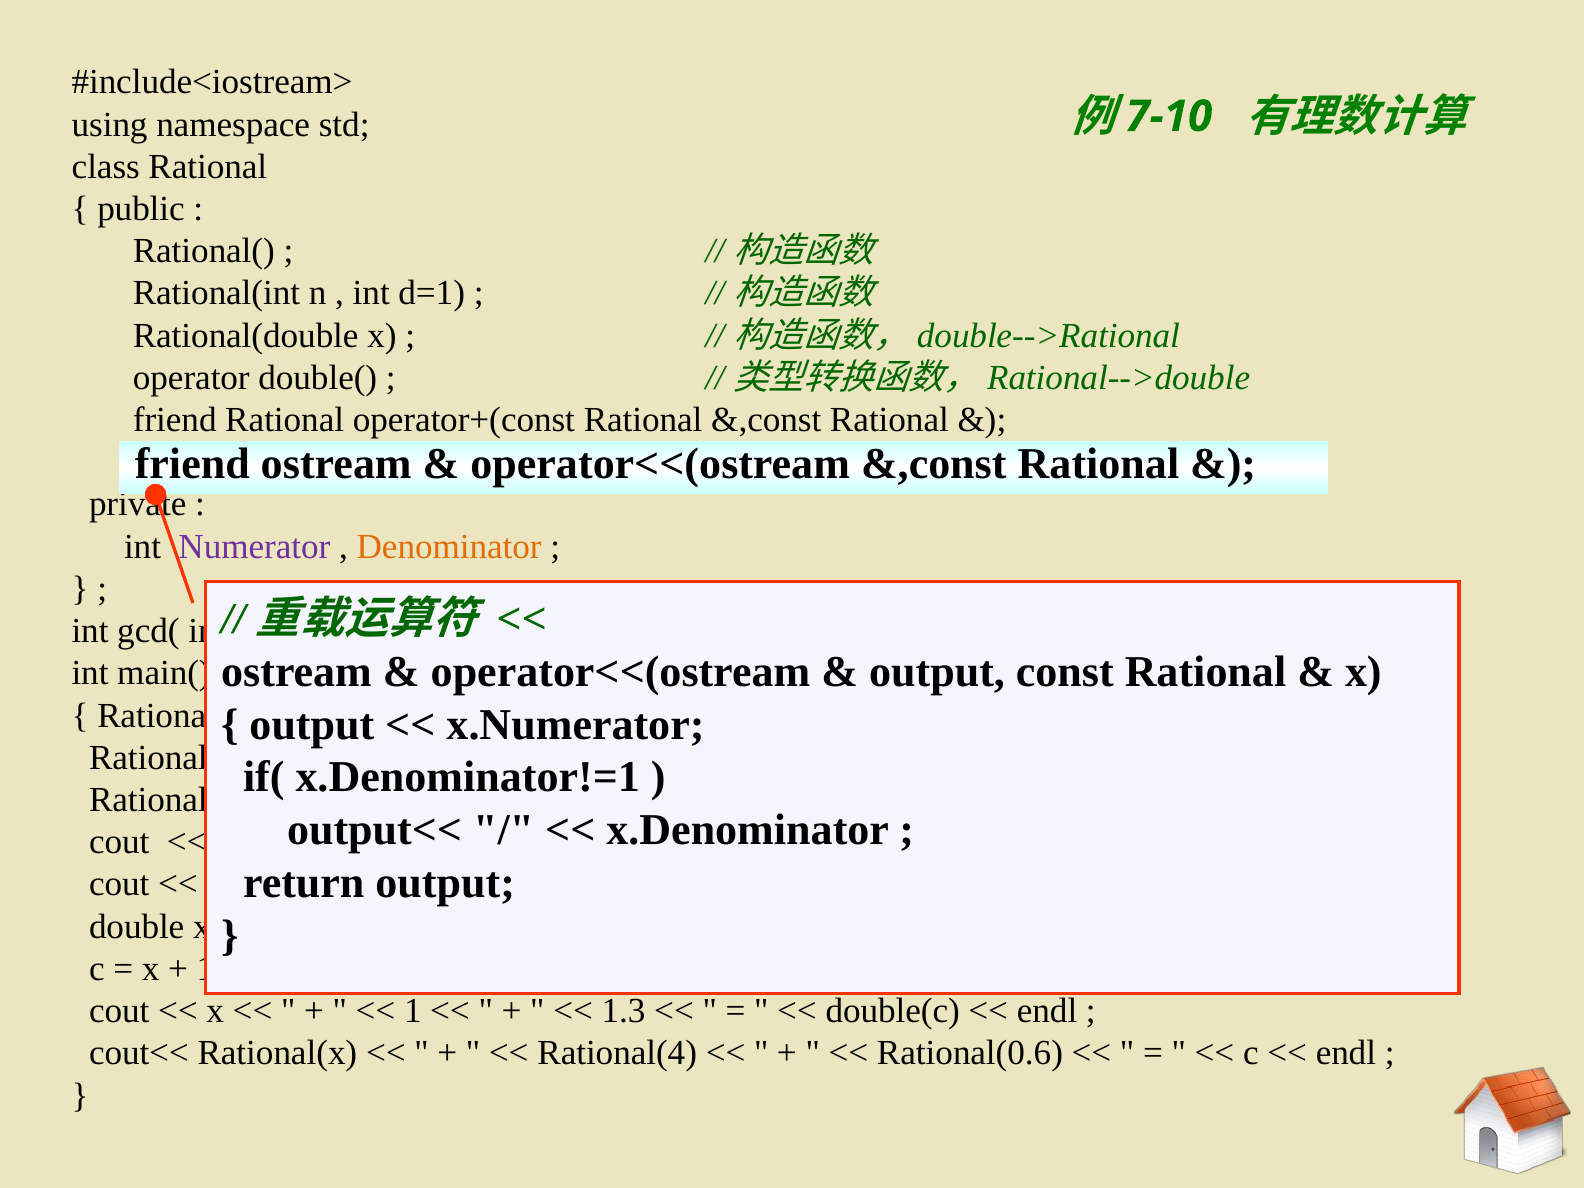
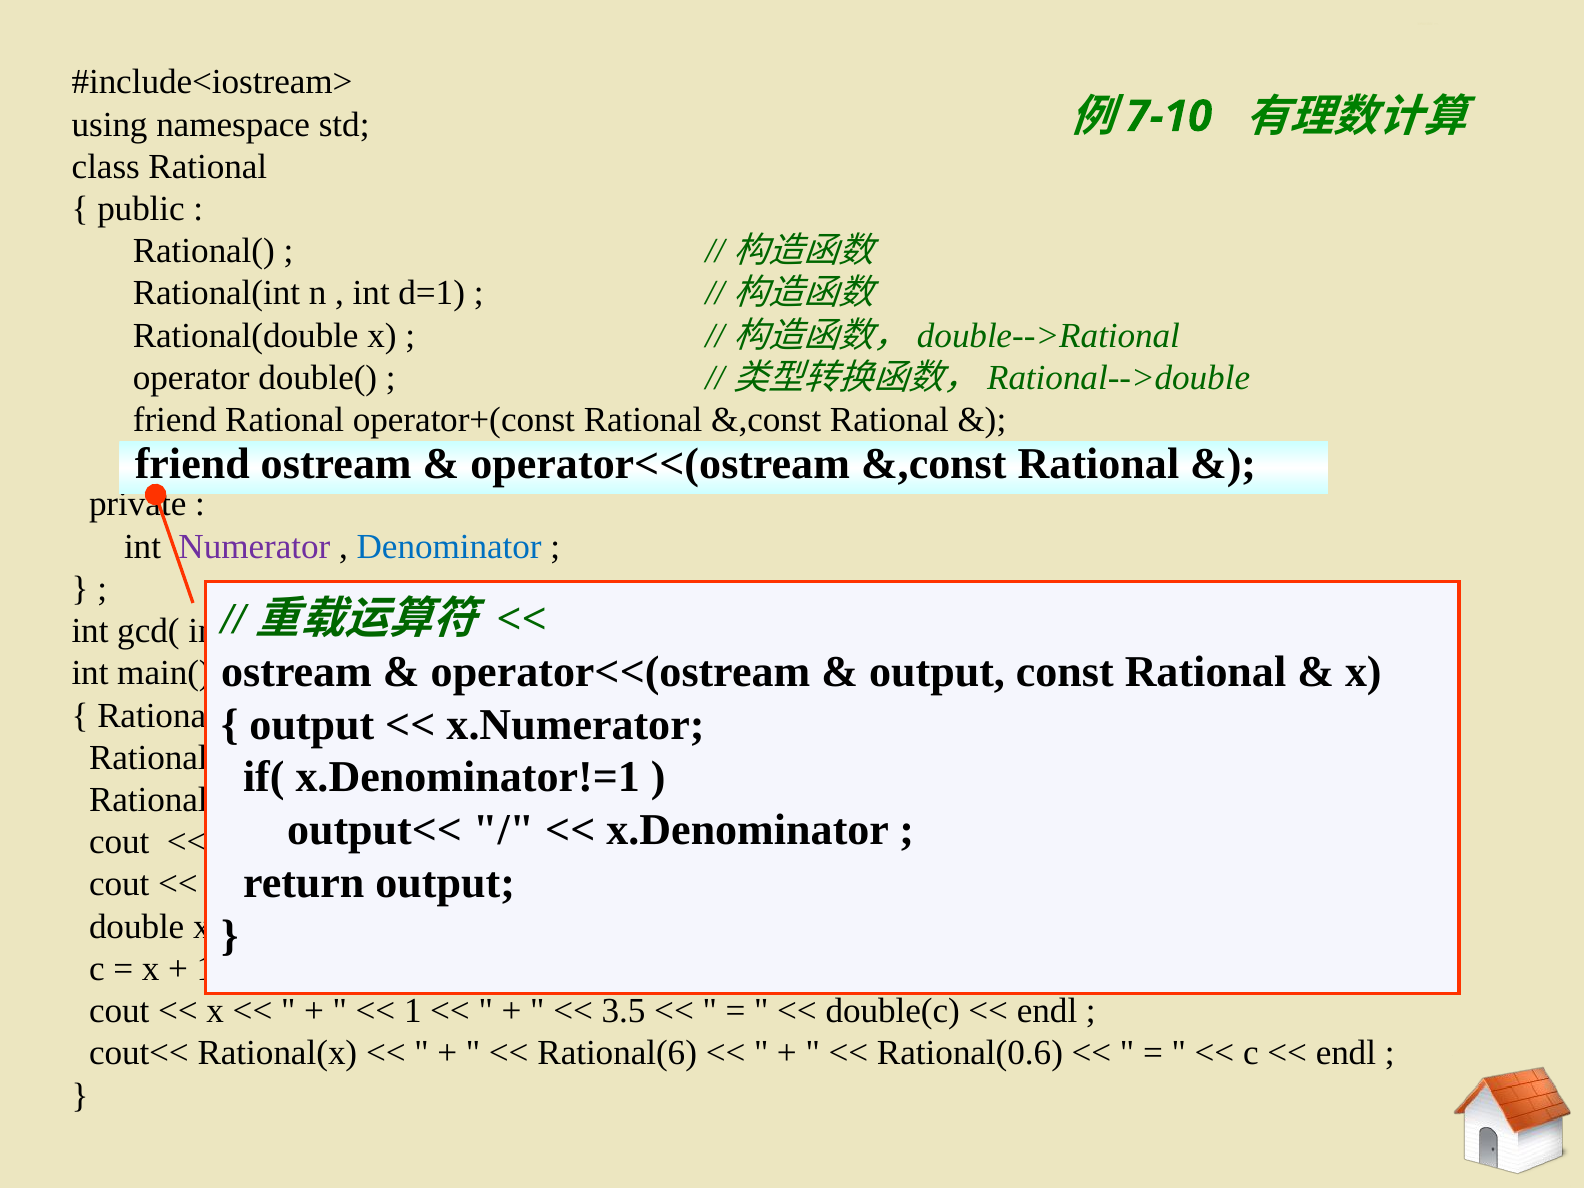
Denominator colour: orange -> blue (449, 547)
1.3: 1.3 -> 3.5 (624, 1011)
Rational(4: Rational(4 -> Rational(6 (617, 1053)
